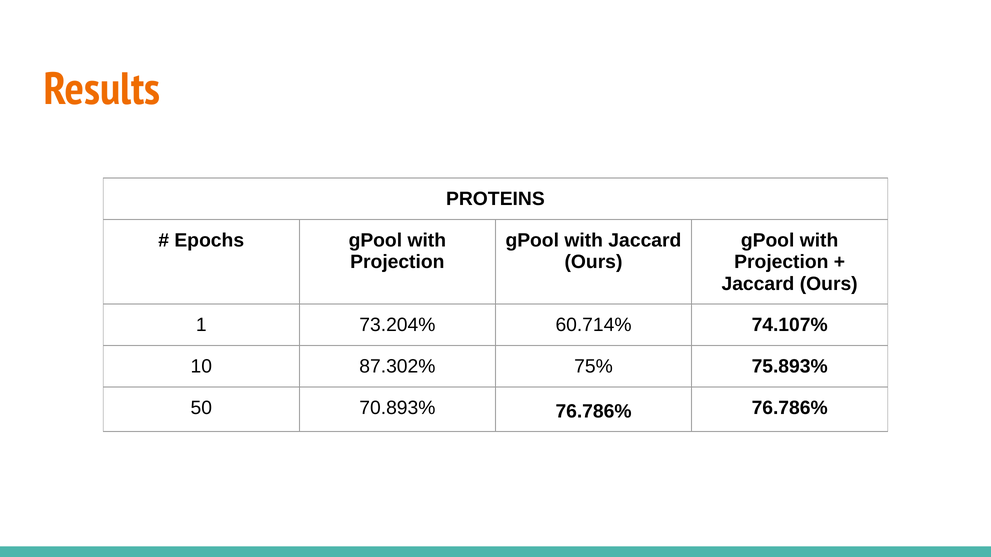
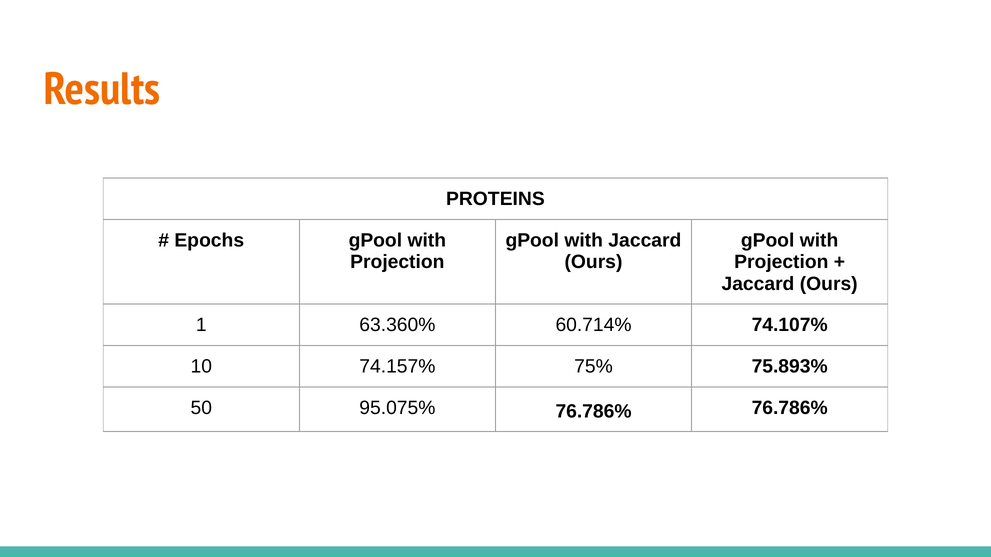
73.204%: 73.204% -> 63.360% (397, 325)
87.302%: 87.302% -> 74.157% (397, 367)
70.893%: 70.893% -> 95.075% (397, 408)
